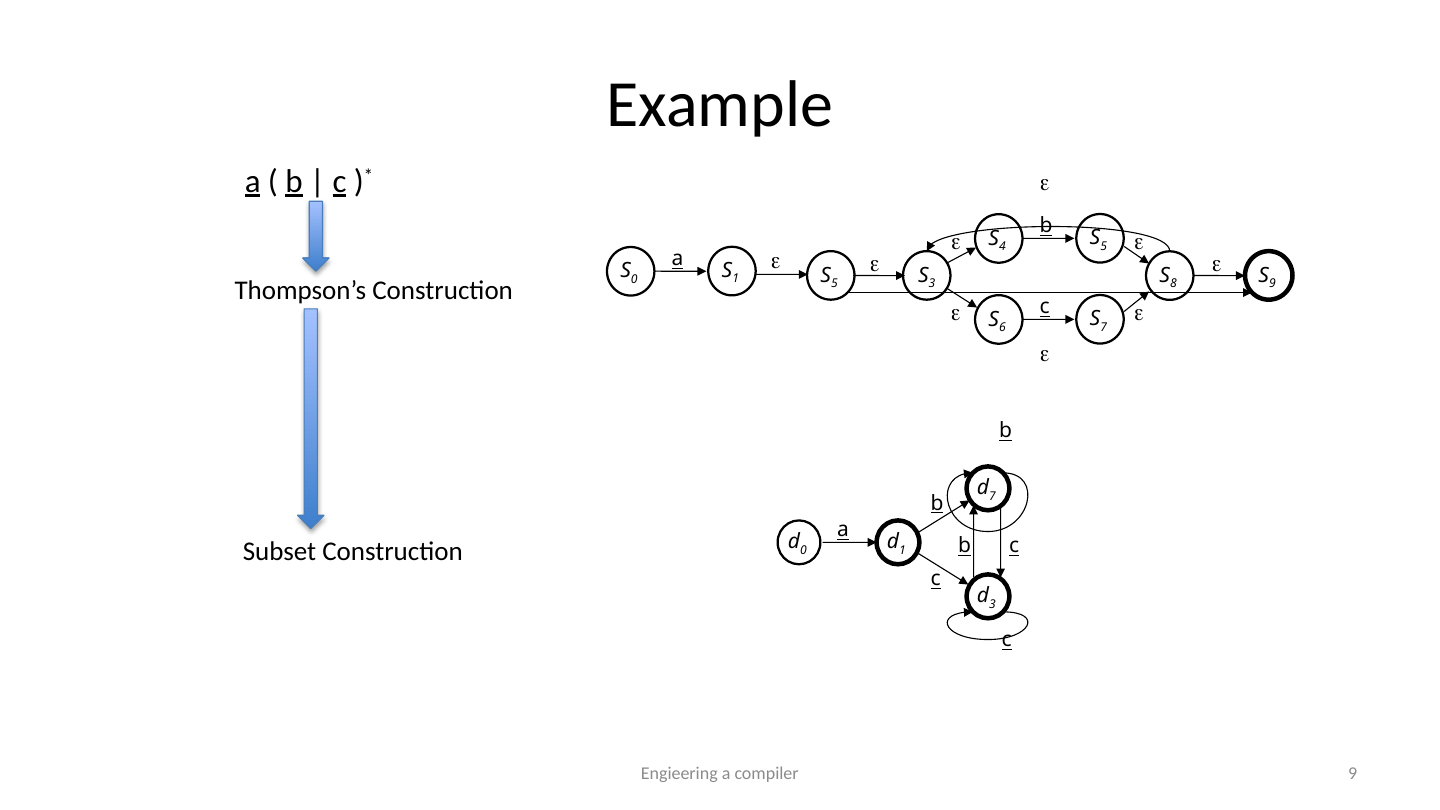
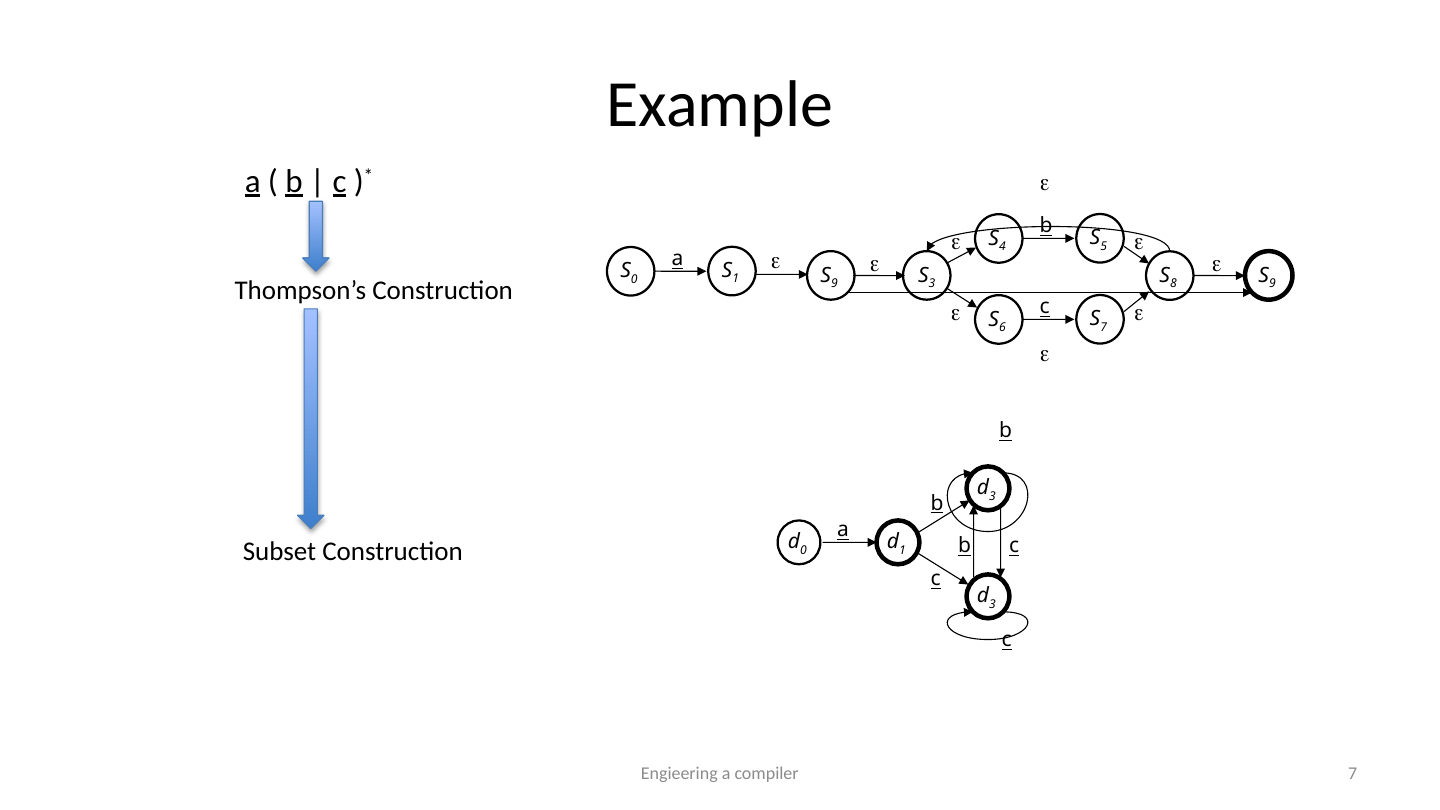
5: 5 -> 9 (834, 283)
7: 7 -> 3 (992, 496)
compiler 9: 9 -> 7 (1353, 773)
